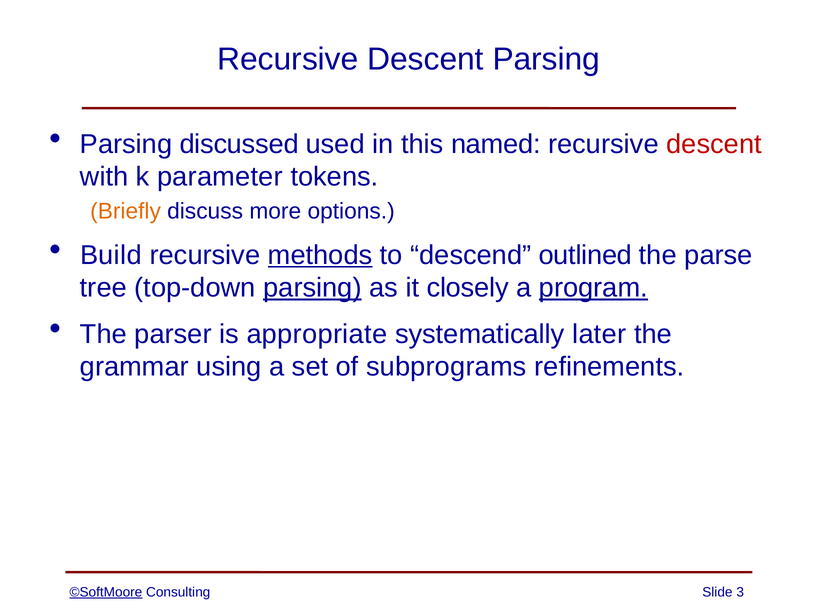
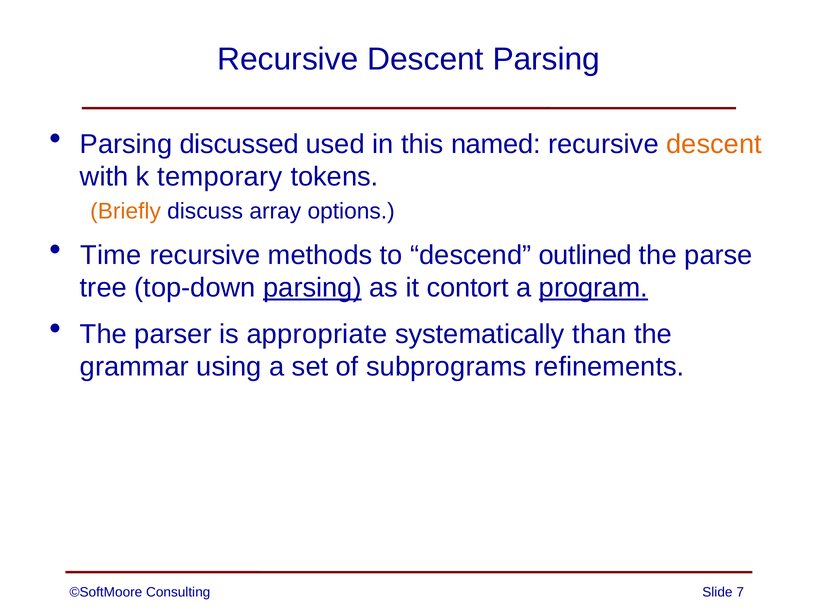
descent colour: red -> orange (714, 144)
parameter: parameter -> temporary (220, 177)
more: more -> array (275, 211)
Build: Build -> Time (111, 255)
methods underline: present -> none (320, 255)
closely: closely -> contort (468, 288)
later: later -> than (599, 334)
©SoftMoore underline: present -> none (106, 593)
3: 3 -> 7 (740, 593)
